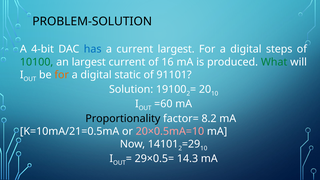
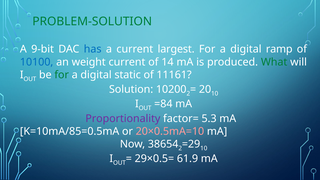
PROBLEM-SOLUTION colour: black -> green (92, 21)
4-bit: 4-bit -> 9-bit (43, 49)
steps: steps -> ramp (279, 49)
10100 colour: green -> blue (37, 62)
an largest: largest -> weight (89, 62)
16: 16 -> 14 (167, 62)
for colour: orange -> green (62, 75)
91101: 91101 -> 11161 (174, 75)
19100: 19100 -> 10200 (171, 89)
=60: =60 -> =84 (163, 104)
Proportionality colour: black -> purple (123, 119)
8.2: 8.2 -> 5.3 (209, 119)
K=10mA/21=0.5mA: K=10mA/21=0.5mA -> K=10mA/85=0.5mA (70, 131)
14101: 14101 -> 38654 (163, 144)
14.3: 14.3 -> 61.9 (187, 159)
